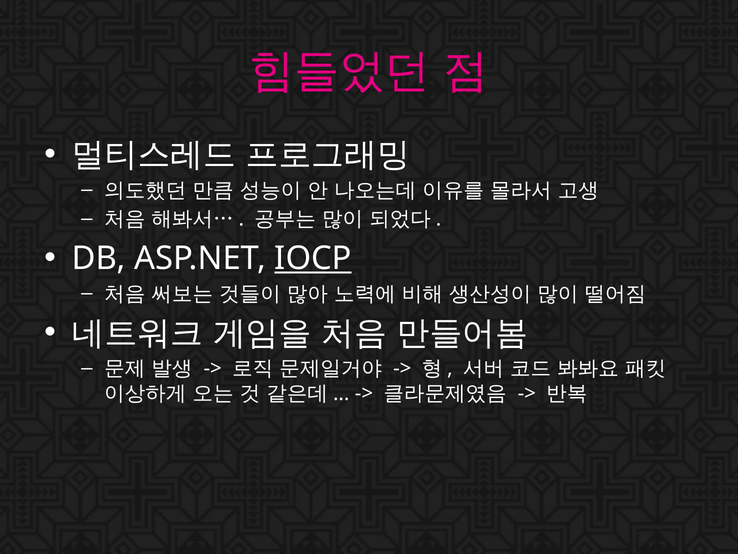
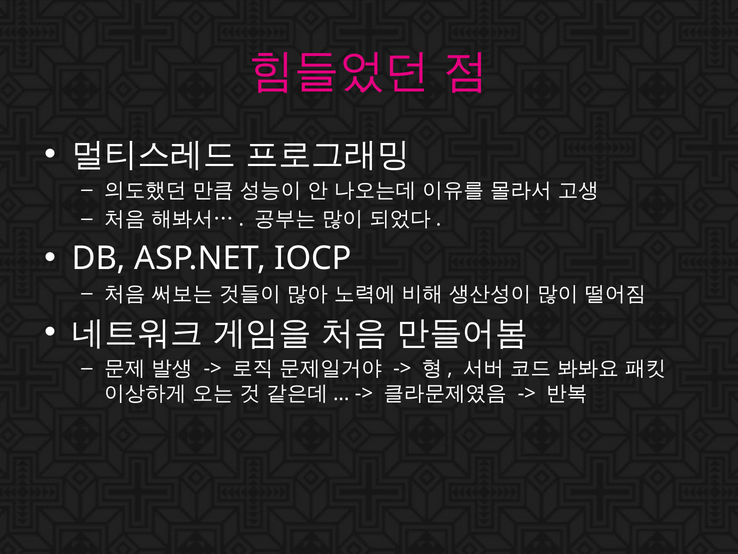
IOCP underline: present -> none (313, 258)
